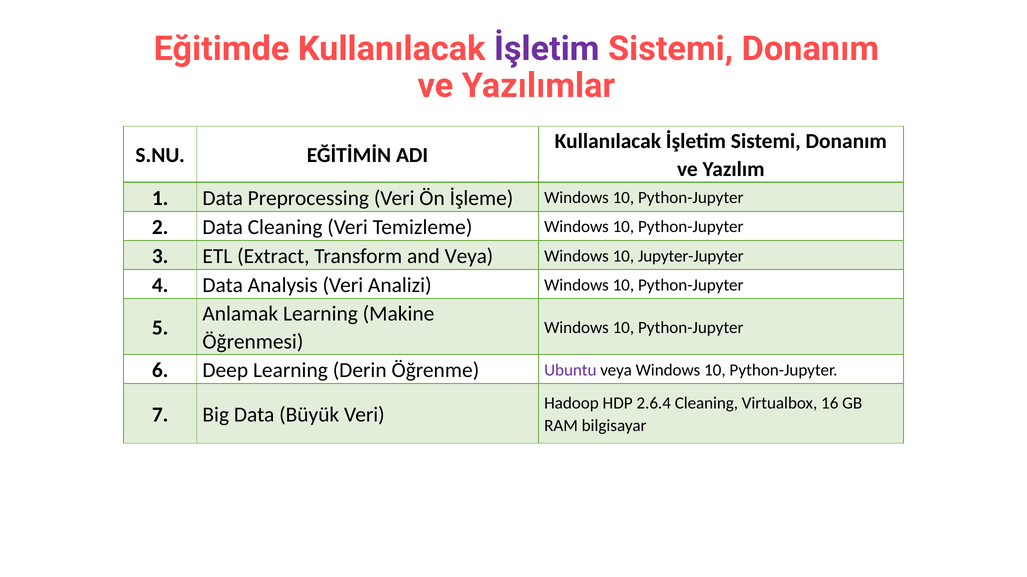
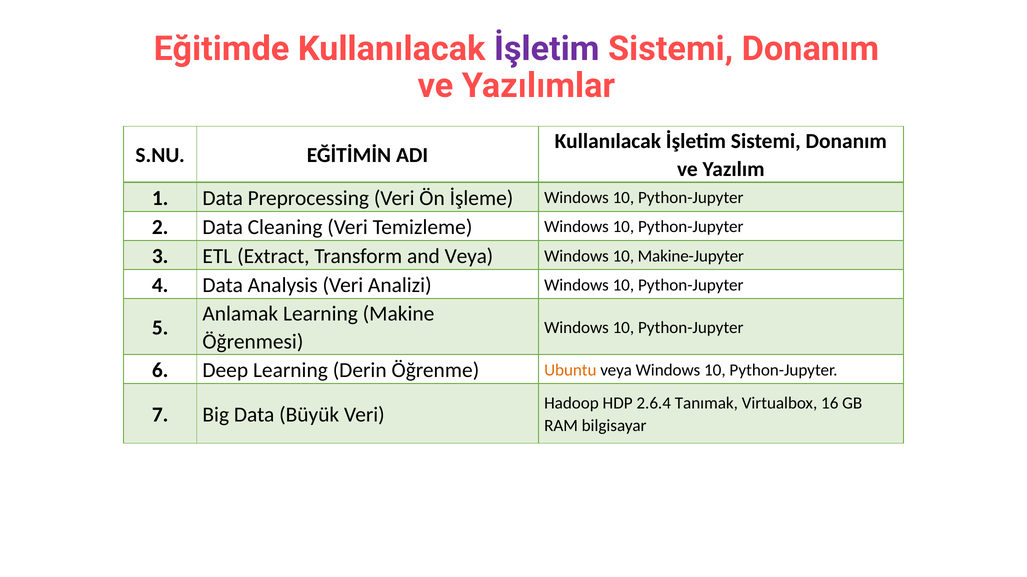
Jupyter-Jupyter: Jupyter-Jupyter -> Makine-Jupyter (691, 256)
Ubuntu colour: purple -> orange (570, 371)
2.6.4 Cleaning: Cleaning -> Tanımak (706, 404)
